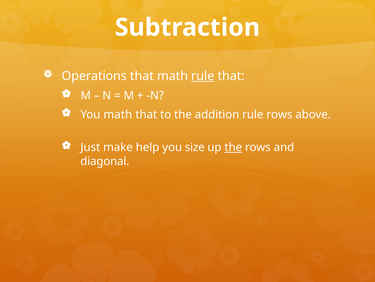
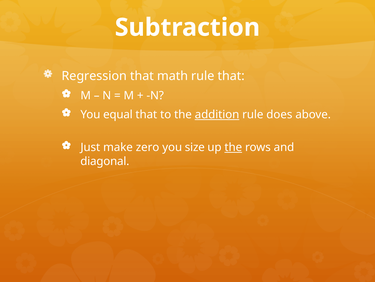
Operations: Operations -> Regression (94, 76)
rule underline: present -> none (203, 76)
You math: math -> equal (118, 114)
addition underline: none -> present (217, 114)
rule rows: rows -> does (279, 114)
help: help -> zero (148, 147)
